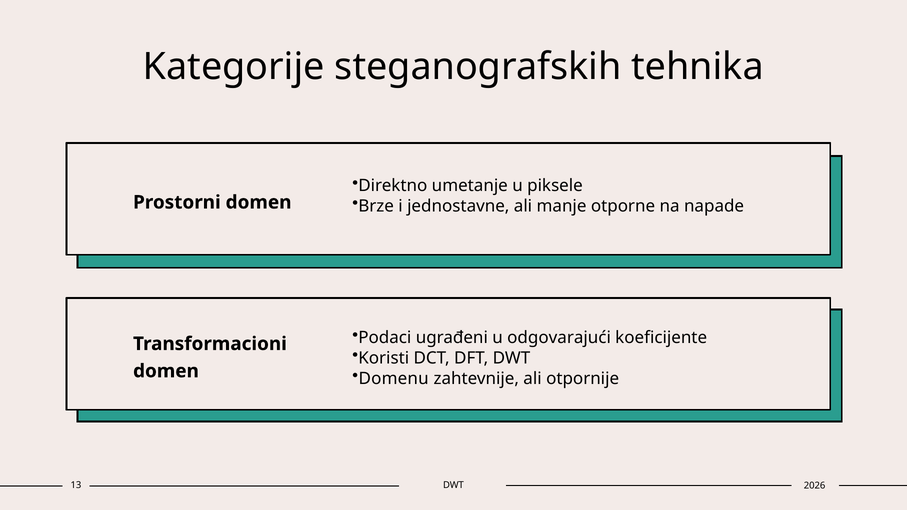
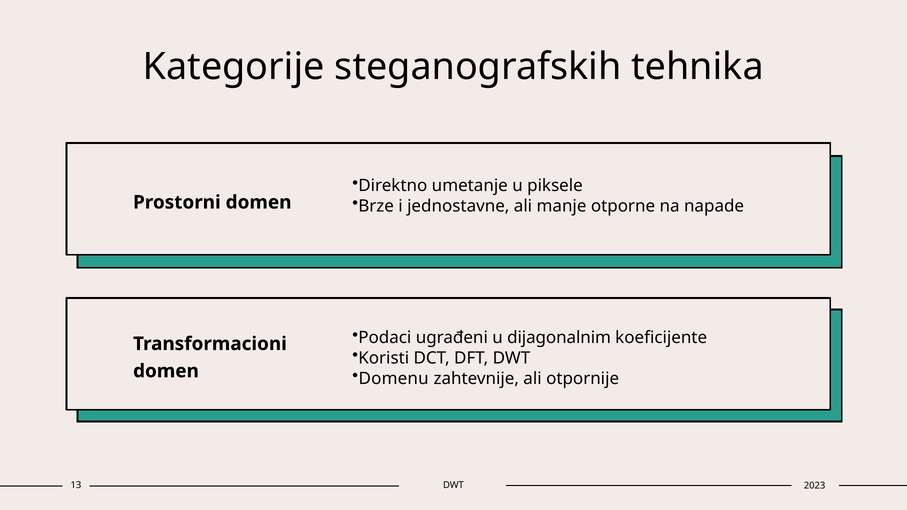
odgovarajući: odgovarajući -> dijagonalnim (559, 338)
2026: 2026 -> 2023 (815, 486)
